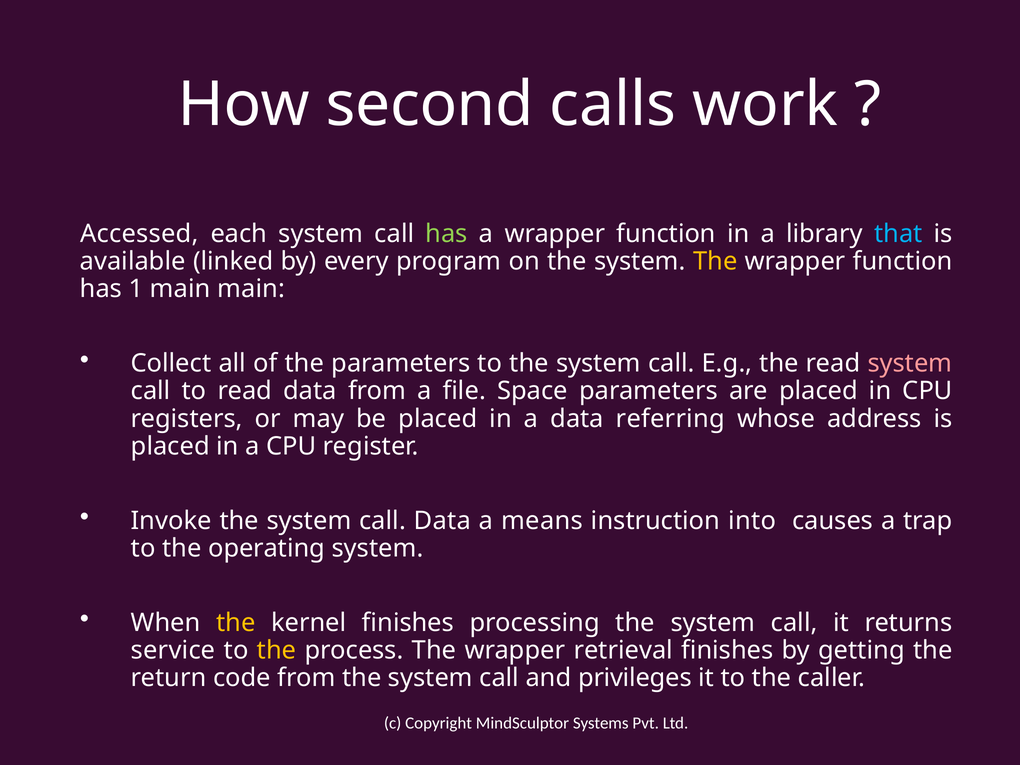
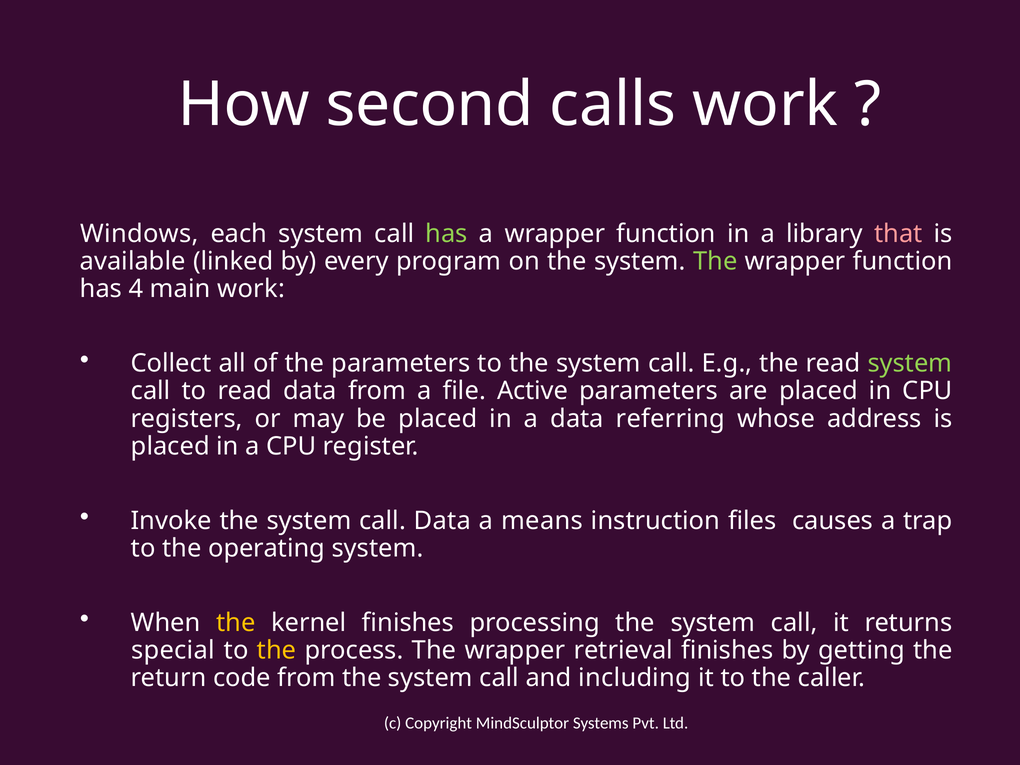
Accessed: Accessed -> Windows (139, 234)
that colour: light blue -> pink (898, 234)
The colour: yellow -> light green (715, 262)
1: 1 -> 4 (136, 289)
main main: main -> work (251, 289)
system colour: pink -> light green (910, 364)
Space: Space -> Active (533, 391)
into: into -> files (752, 521)
service: service -> special (173, 650)
privileges: privileges -> including (635, 678)
